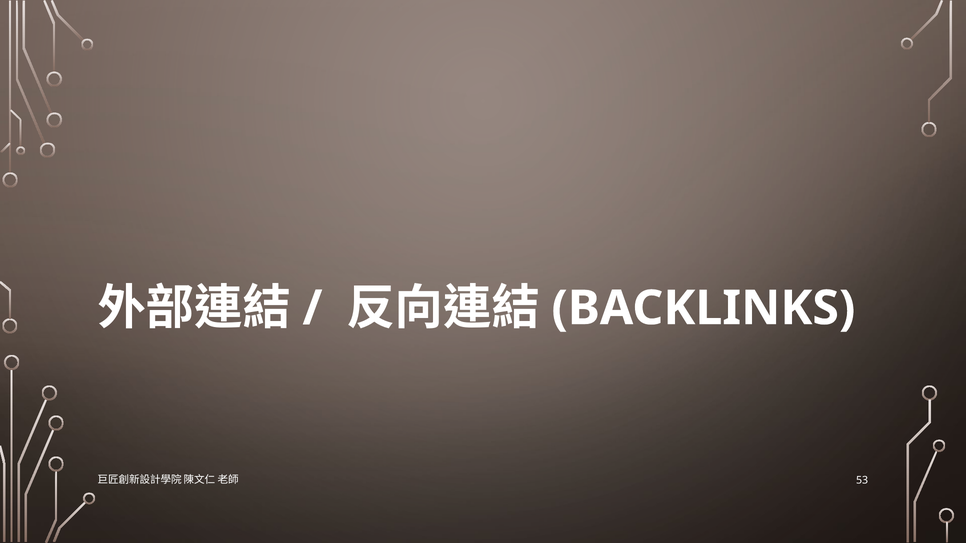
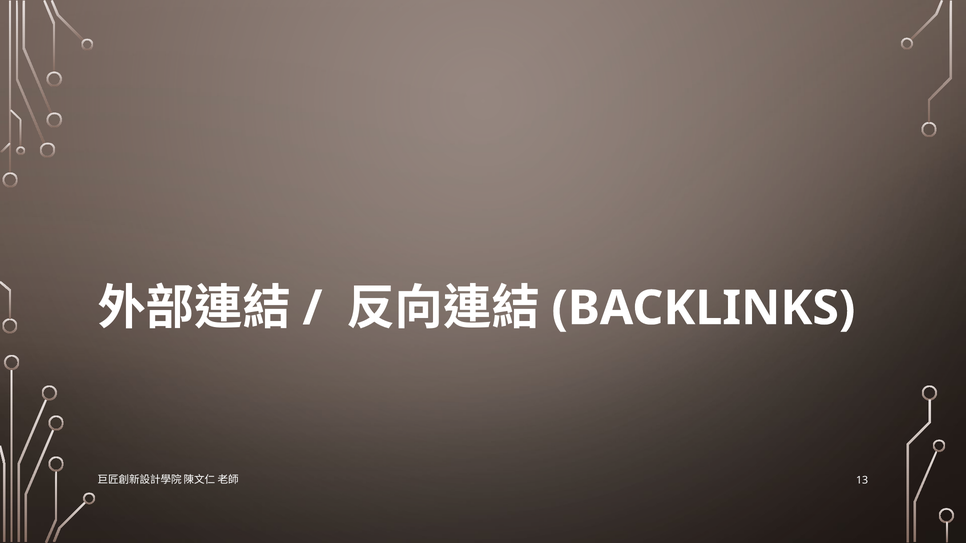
53: 53 -> 13 (862, 481)
